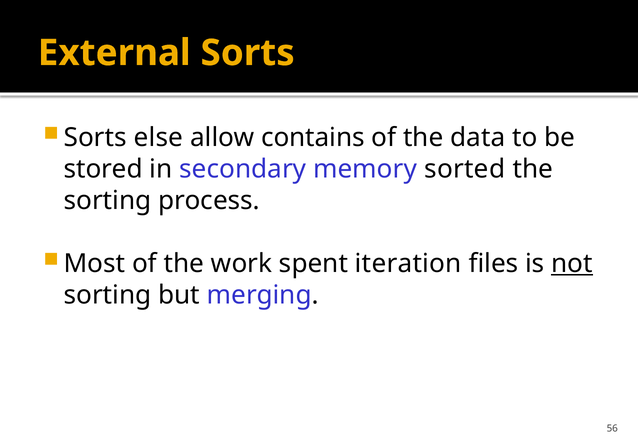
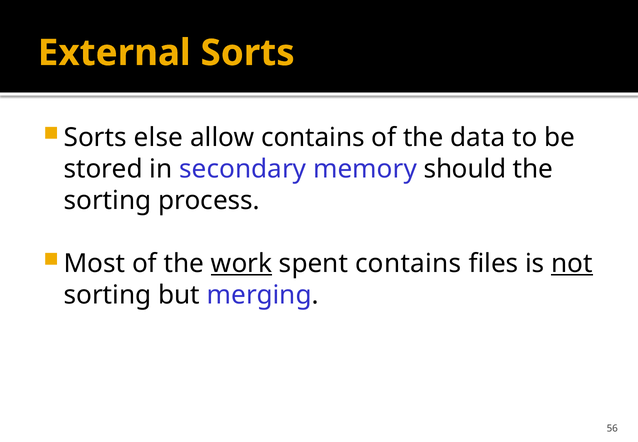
sorted: sorted -> should (465, 169)
work underline: none -> present (242, 264)
spent iteration: iteration -> contains (408, 264)
